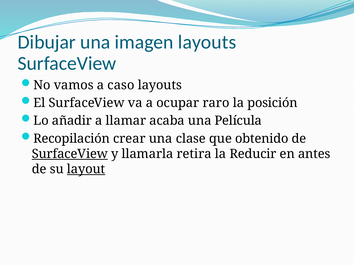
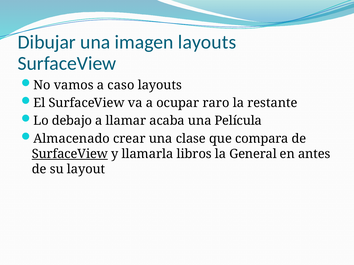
posición: posición -> restante (272, 103)
añadir: añadir -> debajo (72, 121)
Recopilación: Recopilación -> Almacenado (72, 139)
obtenido: obtenido -> compara (262, 139)
retira: retira -> libros (194, 154)
Reducir: Reducir -> General (253, 154)
layout underline: present -> none (86, 170)
